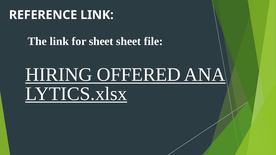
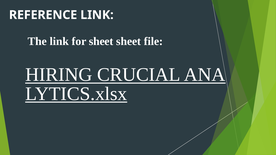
OFFERED: OFFERED -> CRUCIAL (139, 75)
